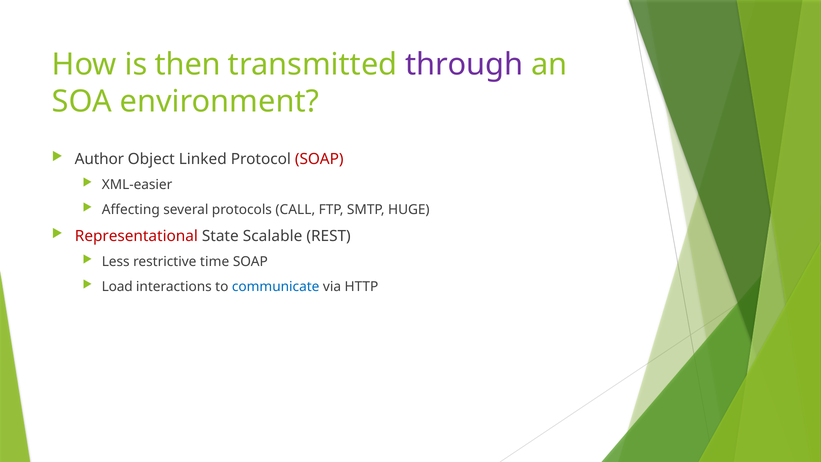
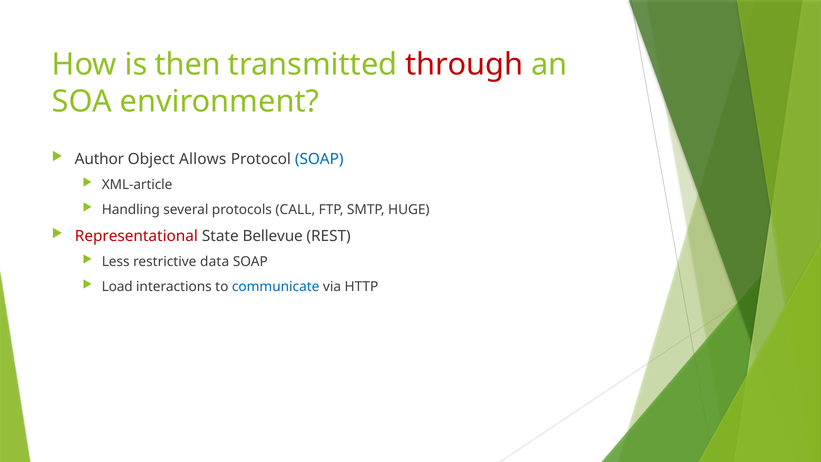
through colour: purple -> red (464, 65)
Linked: Linked -> Allows (203, 159)
SOAP colour: red -> blue (319, 159)
XML-easier: XML-easier -> XML-article (137, 185)
Affecting: Affecting -> Handling (131, 210)
Scalable: Scalable -> Bellevue (273, 236)
time: time -> data (215, 262)
